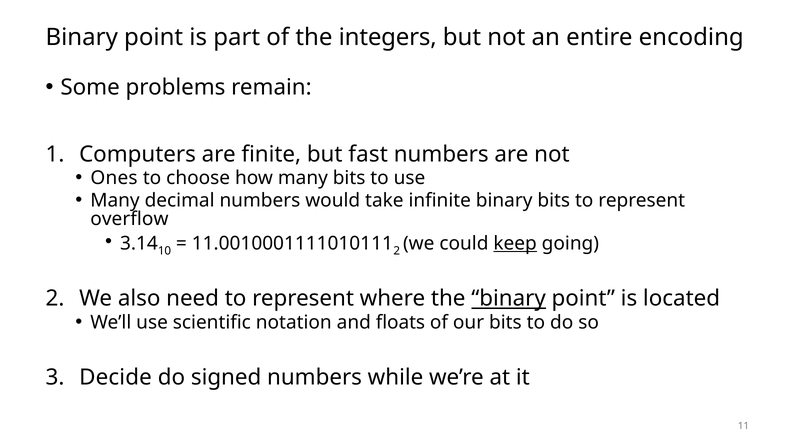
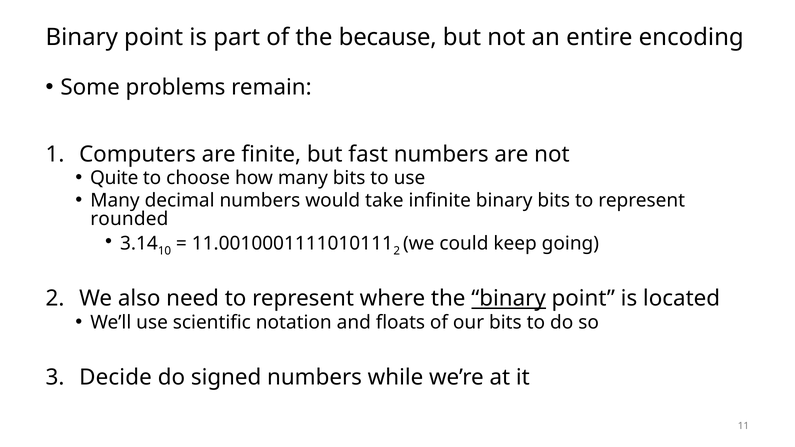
integers: integers -> because (388, 37)
Ones: Ones -> Quite (114, 178)
overflow: overflow -> rounded (129, 219)
keep underline: present -> none (515, 243)
